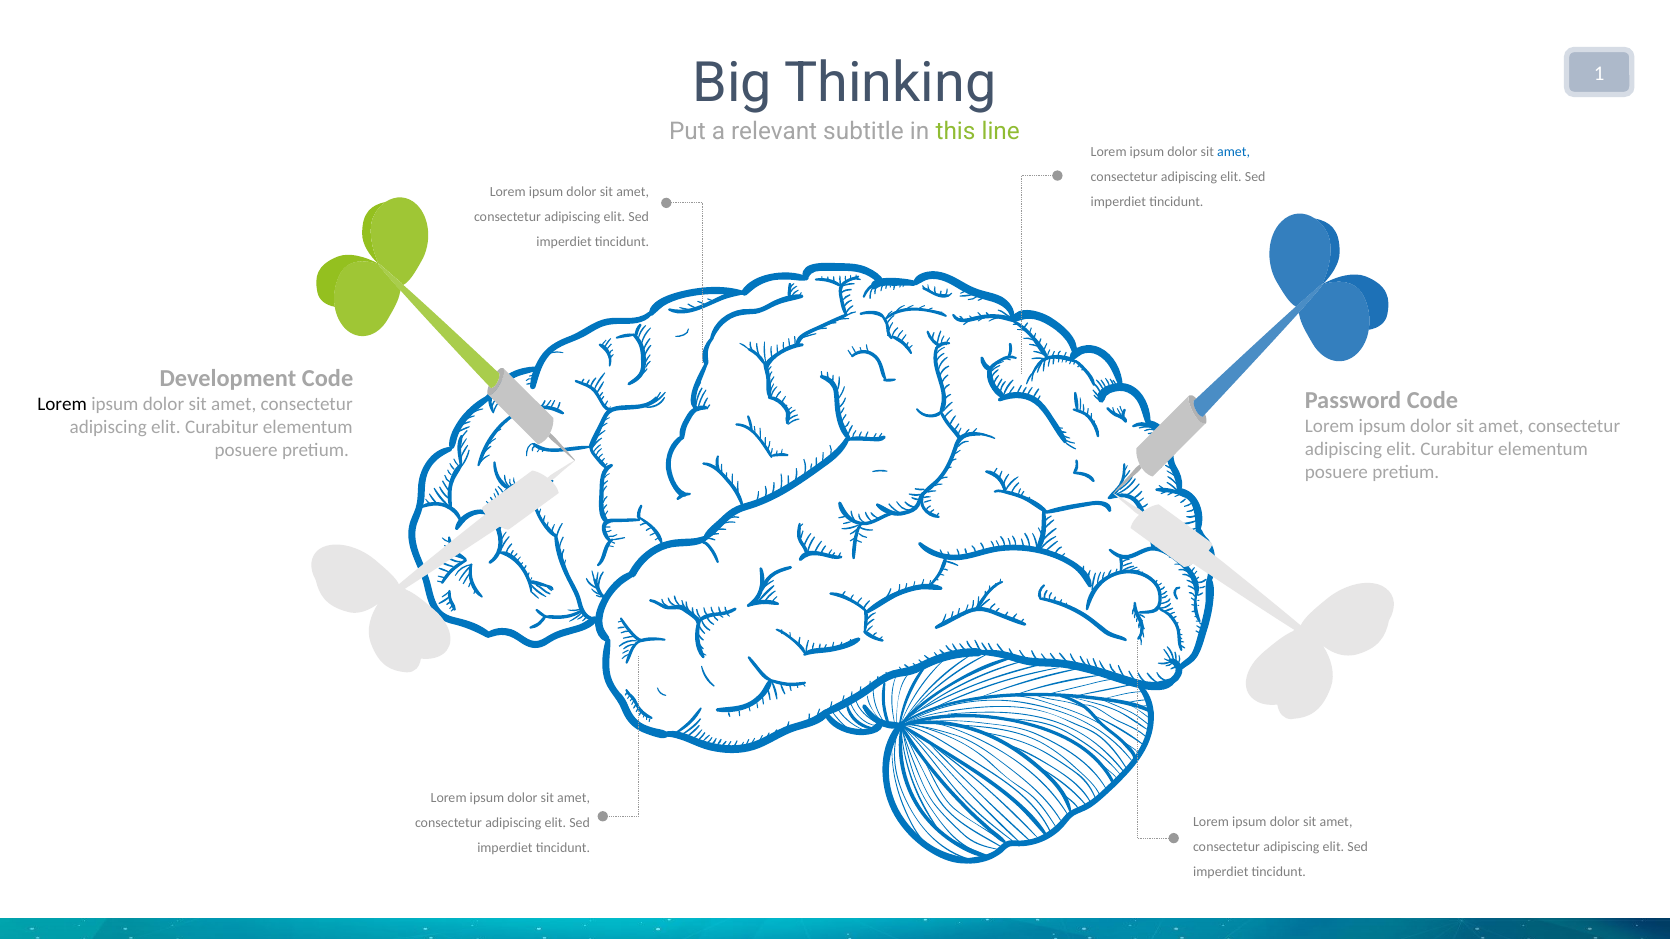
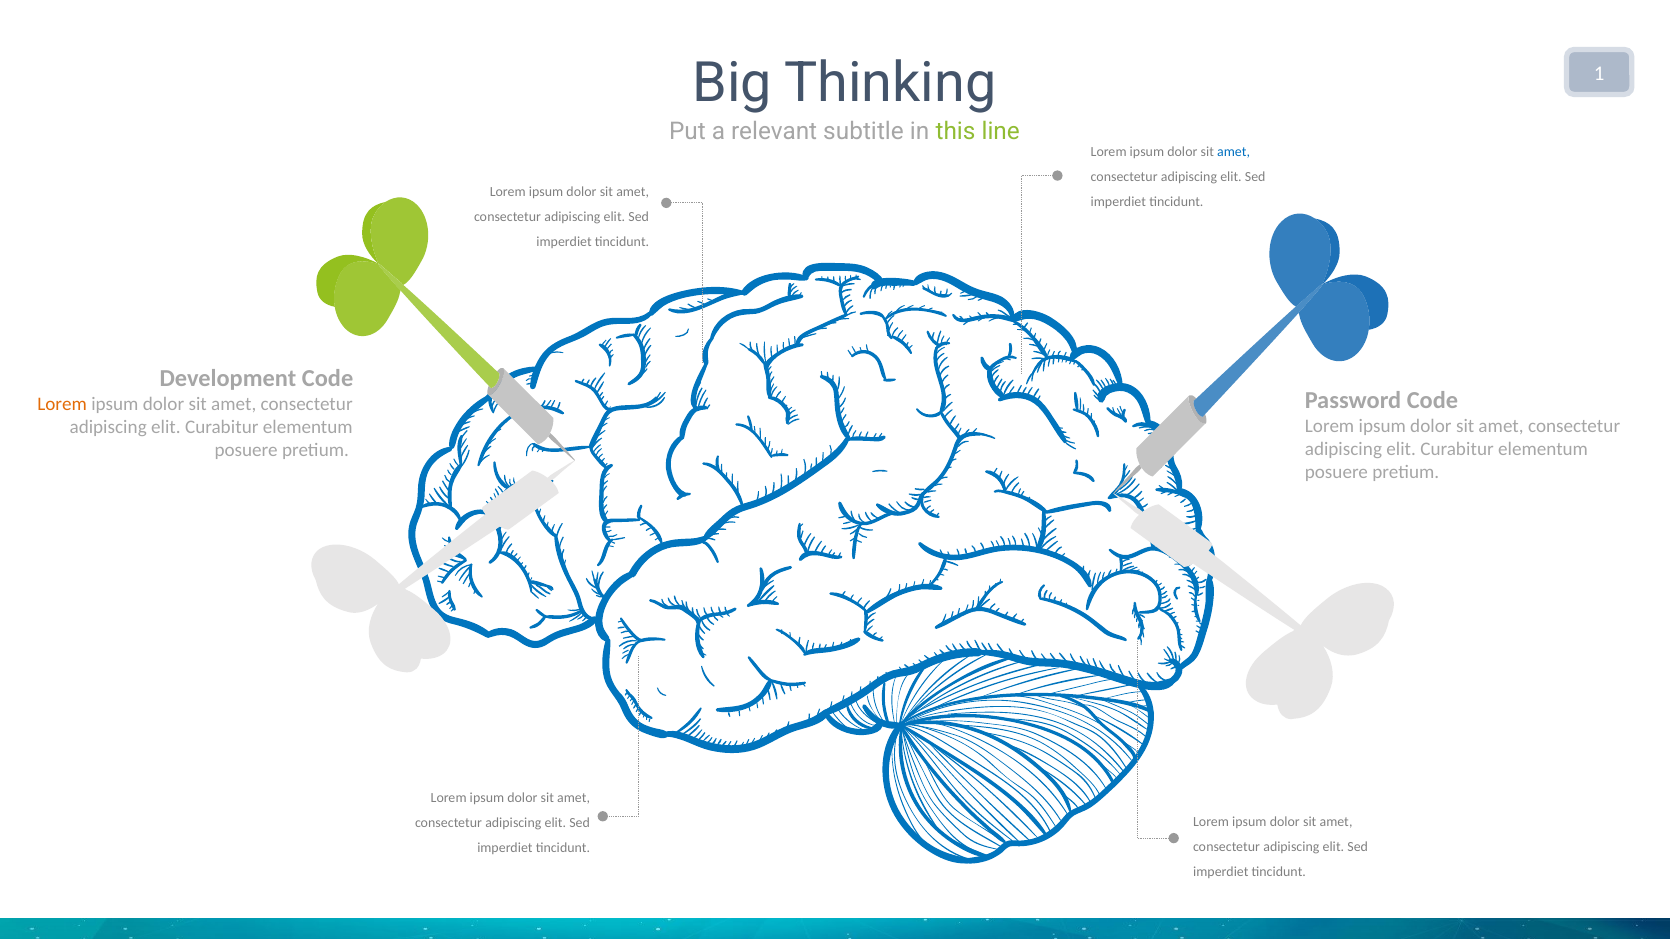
Lorem colour: black -> orange (62, 405)
